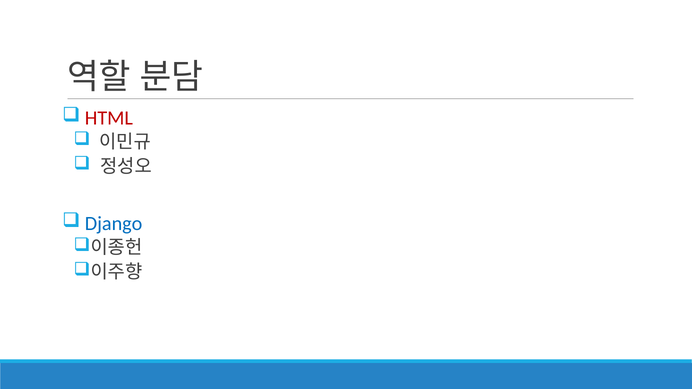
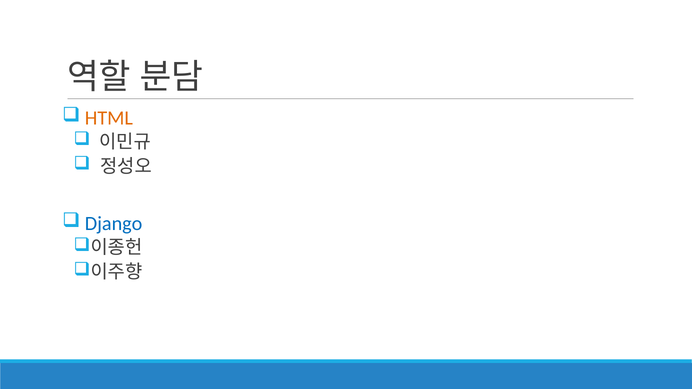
HTML colour: red -> orange (109, 118)
